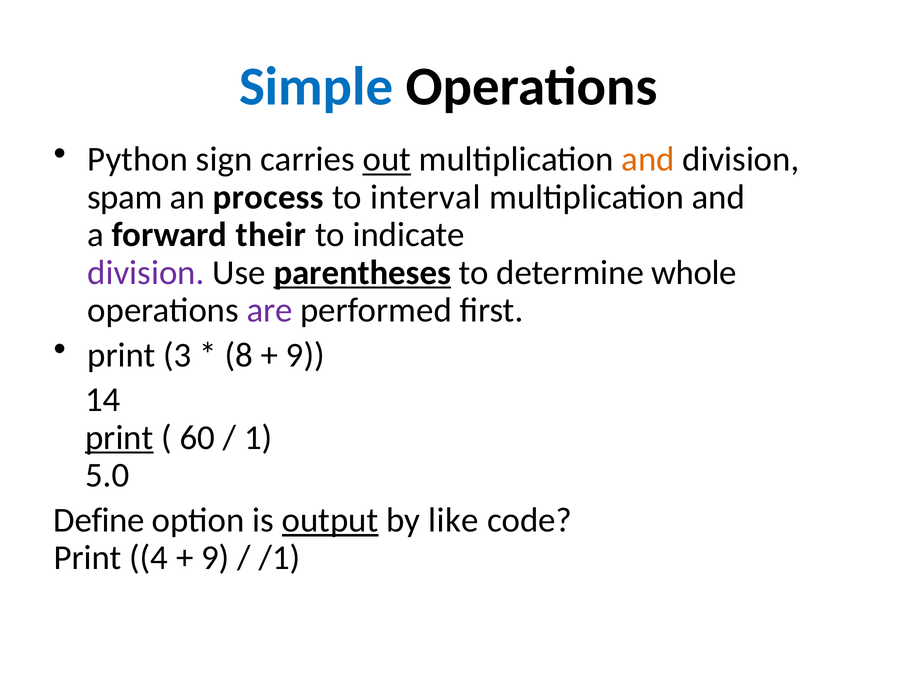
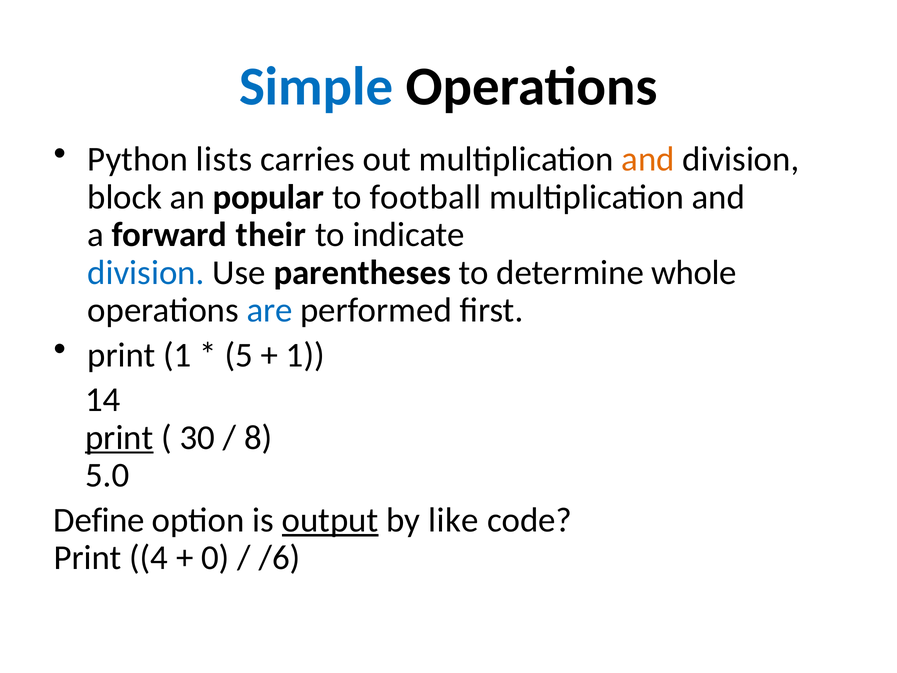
sign: sign -> lists (224, 159)
out underline: present -> none (387, 159)
spam: spam -> block (125, 197)
process: process -> popular (269, 197)
interval: interval -> football (425, 197)
division colour: purple -> blue (146, 272)
parentheses underline: present -> none (362, 272)
are colour: purple -> blue (270, 310)
print 3: 3 -> 1 (177, 355)
8: 8 -> 5 (239, 355)
9: 9 -> 1 (305, 355)
60: 60 -> 30 (197, 437)
1: 1 -> 8 (258, 437)
9: 9 -> 0 (215, 558)
/1: /1 -> /6 (279, 558)
